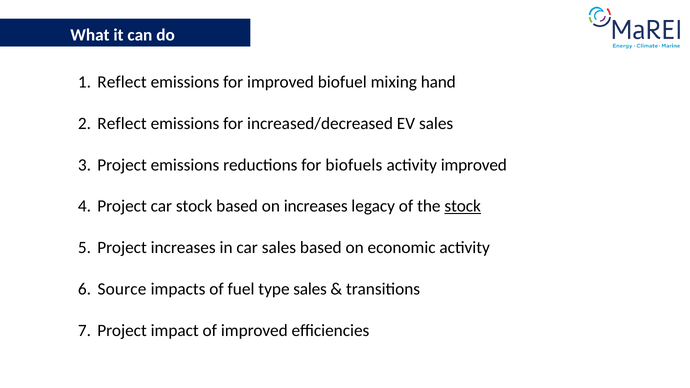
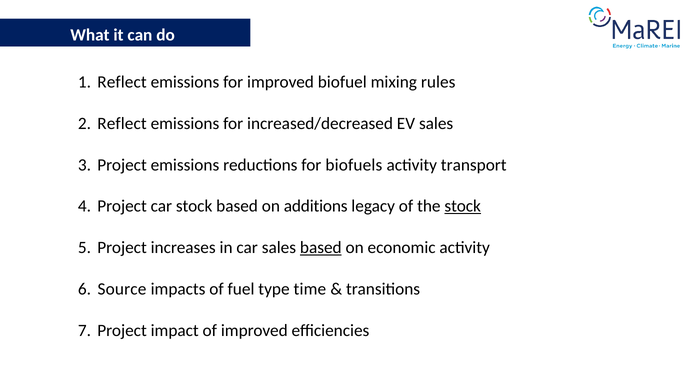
hand: hand -> rules (438, 82)
activity improved: improved -> transport (474, 165)
on increases: increases -> additions (316, 206)
based underline: none -> present (321, 248)
type sales: sales -> time (310, 289)
